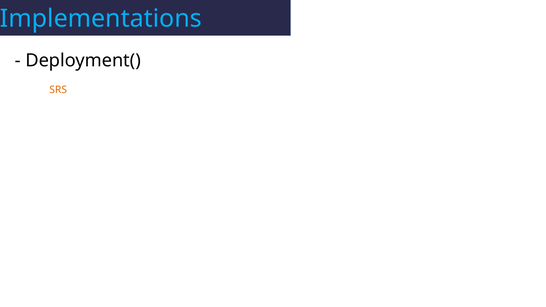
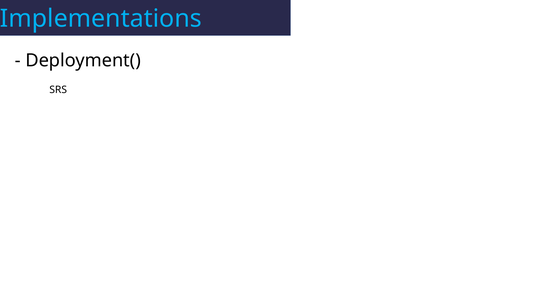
SRS colour: orange -> black (58, 90)
